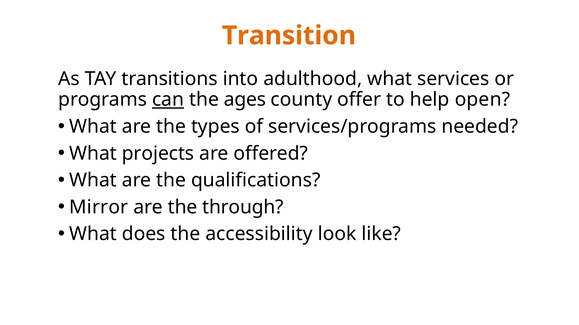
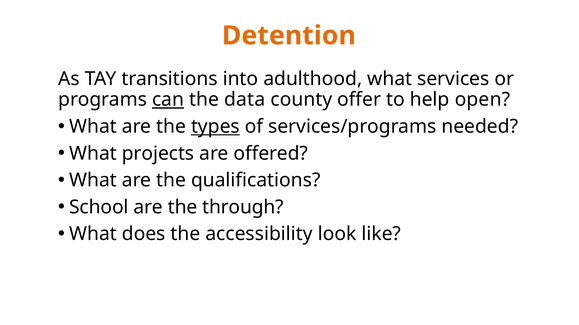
Transition: Transition -> Detention (289, 36)
ages: ages -> data (245, 100)
types underline: none -> present (215, 127)
Mirror: Mirror -> School (99, 207)
